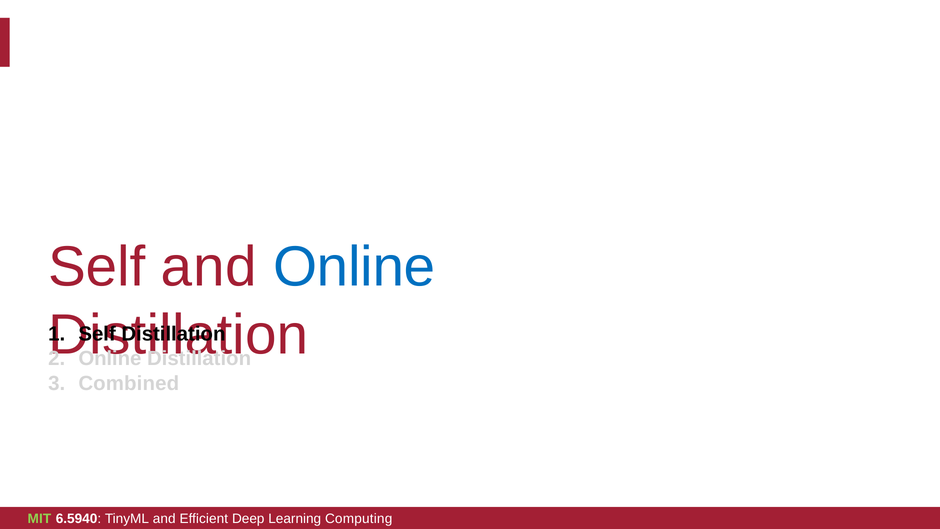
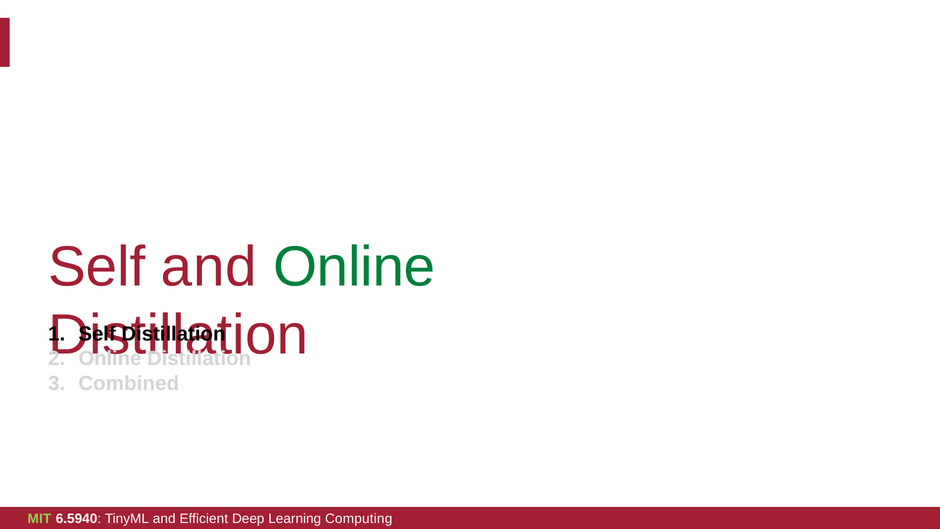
Online colour: blue -> green (354, 267)
